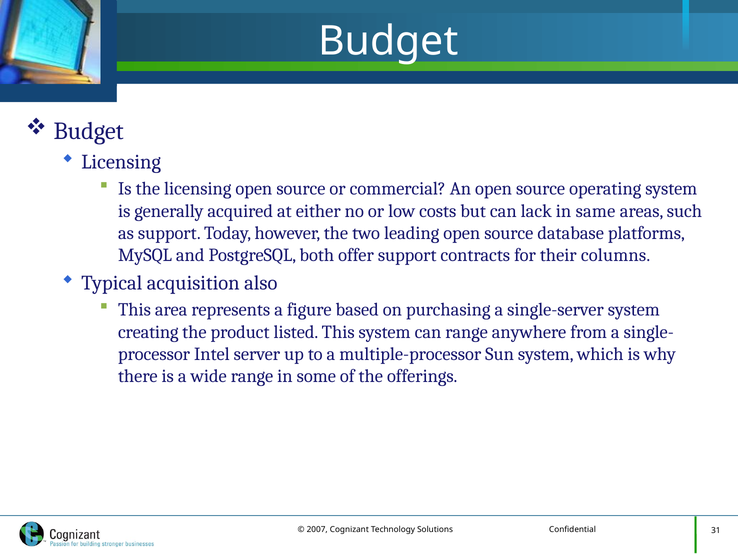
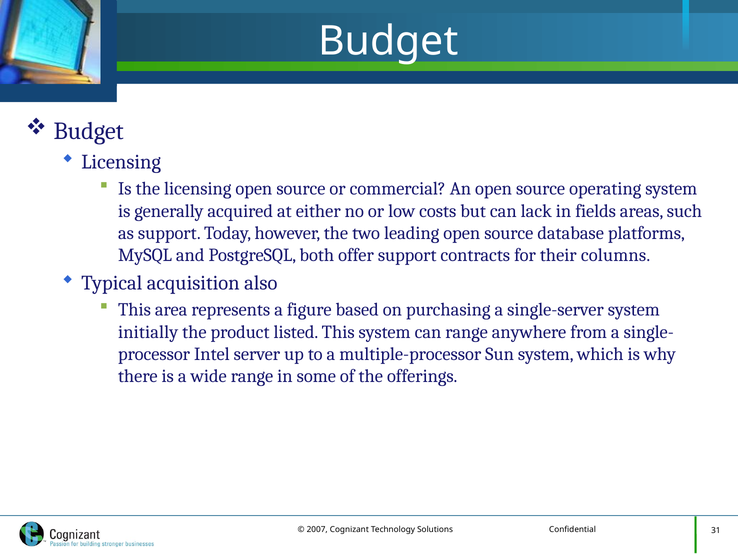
same: same -> fields (596, 211)
creating: creating -> initially (148, 332)
